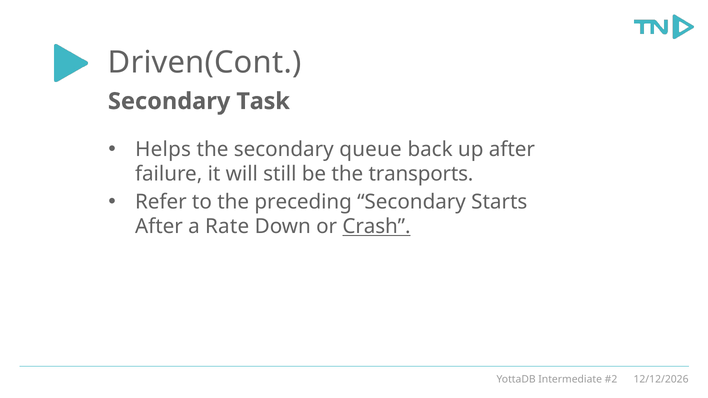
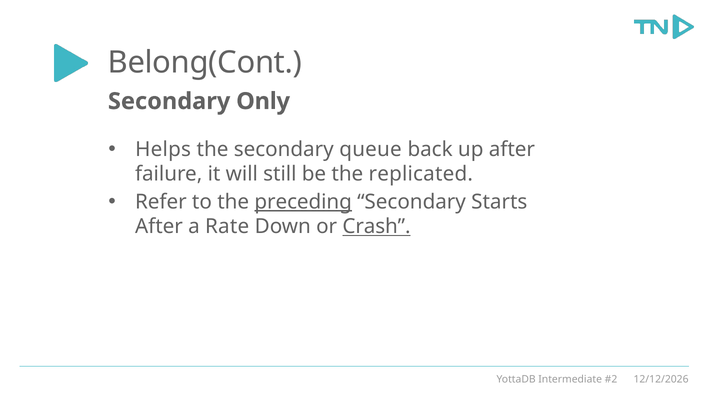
Driven(Cont: Driven(Cont -> Belong(Cont (205, 63)
Task: Task -> Only (263, 101)
transports: transports -> replicated (421, 174)
preceding underline: none -> present (303, 202)
